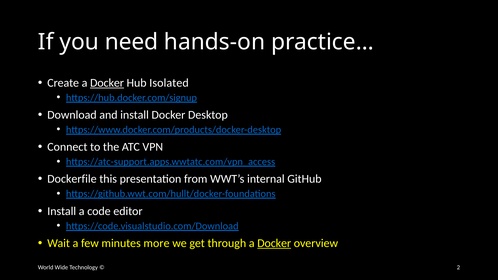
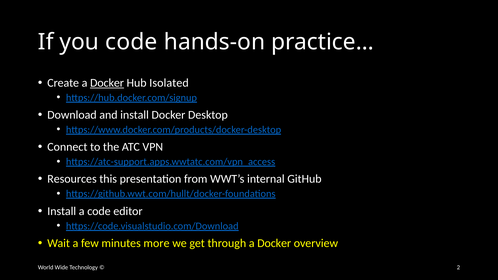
you need: need -> code (131, 42)
Dockerfile: Dockerfile -> Resources (72, 179)
Docker underline: present -> none (274, 243)
